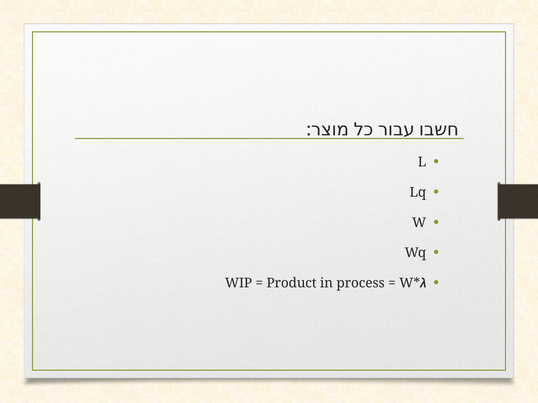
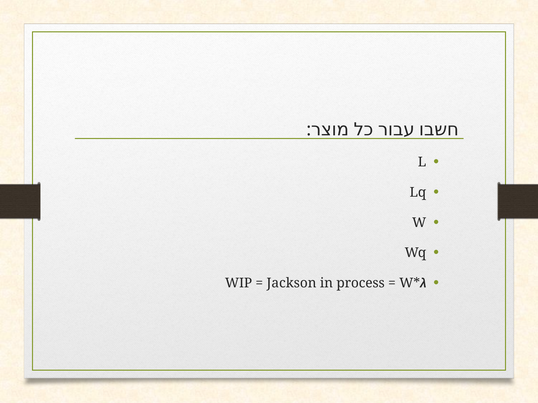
Product: Product -> Jackson (292, 283)
